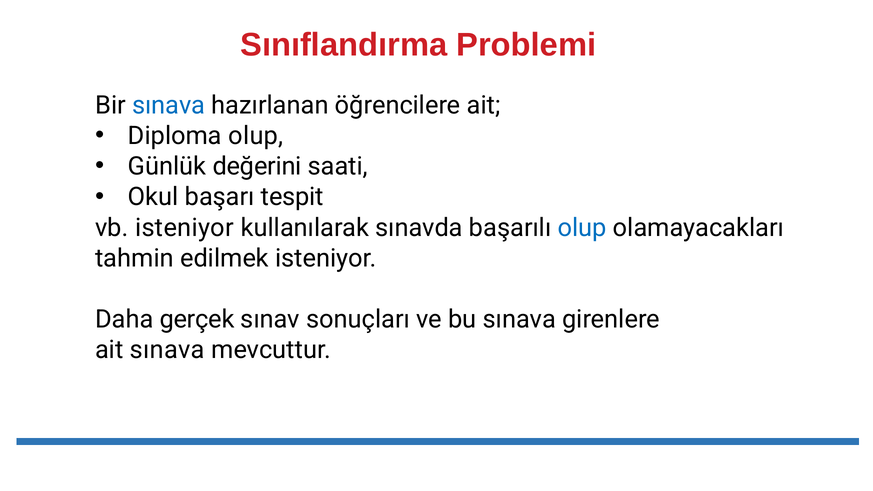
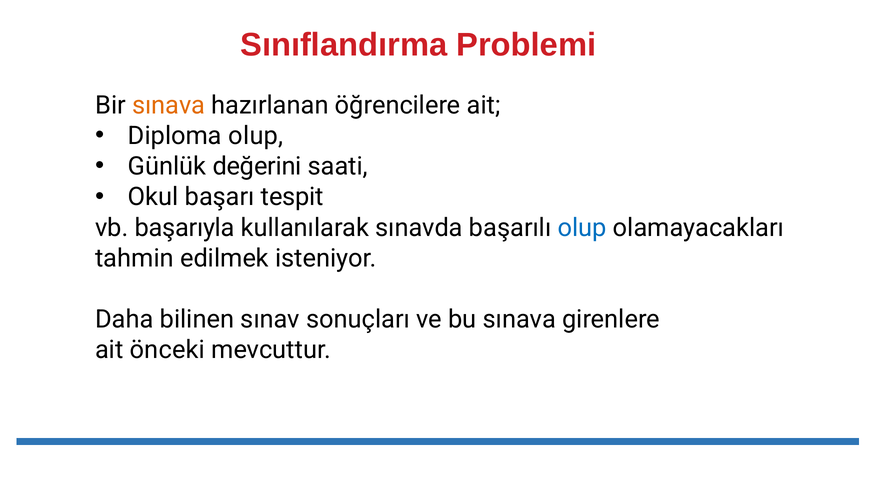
sınava colour: blue -> orange (169, 105)
vb isteniyor: isteniyor -> başarıyla (185, 228)
gerçek: gerçek -> bilinen (197, 319)
ait sınava: sınava -> önceki (167, 350)
